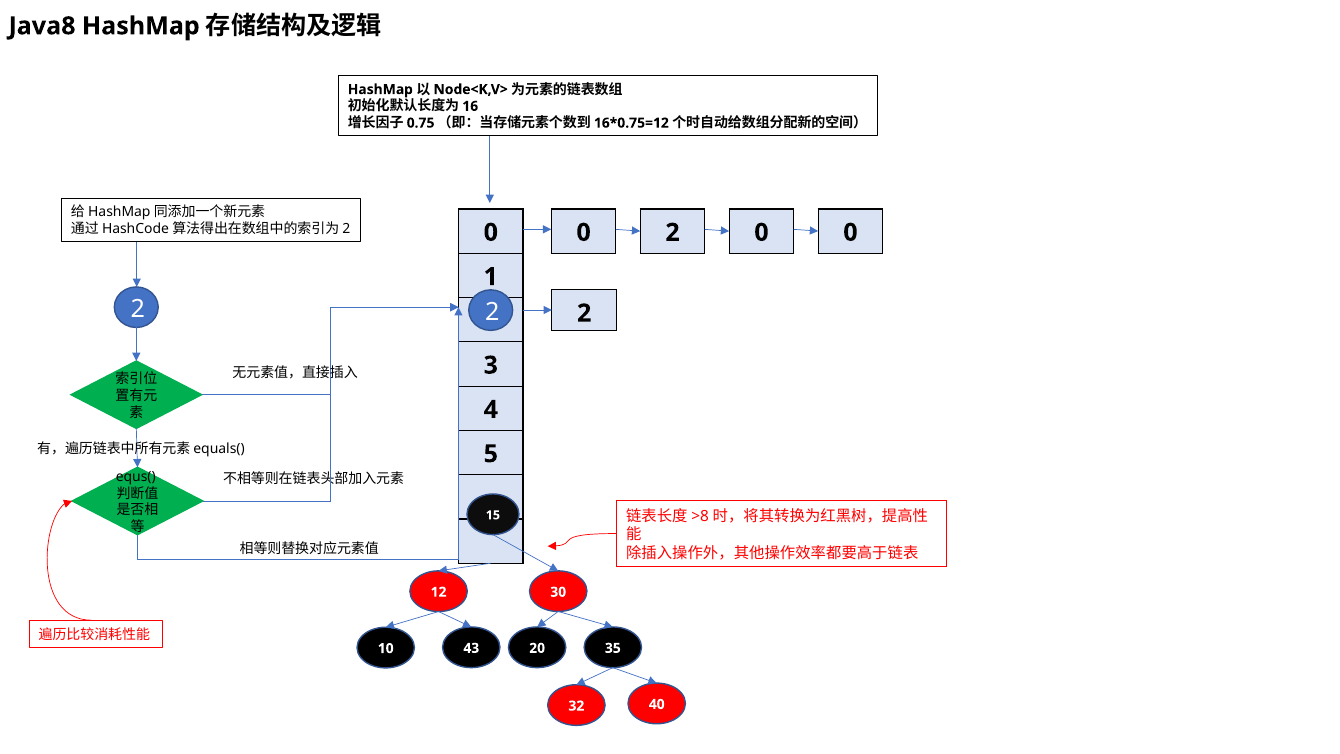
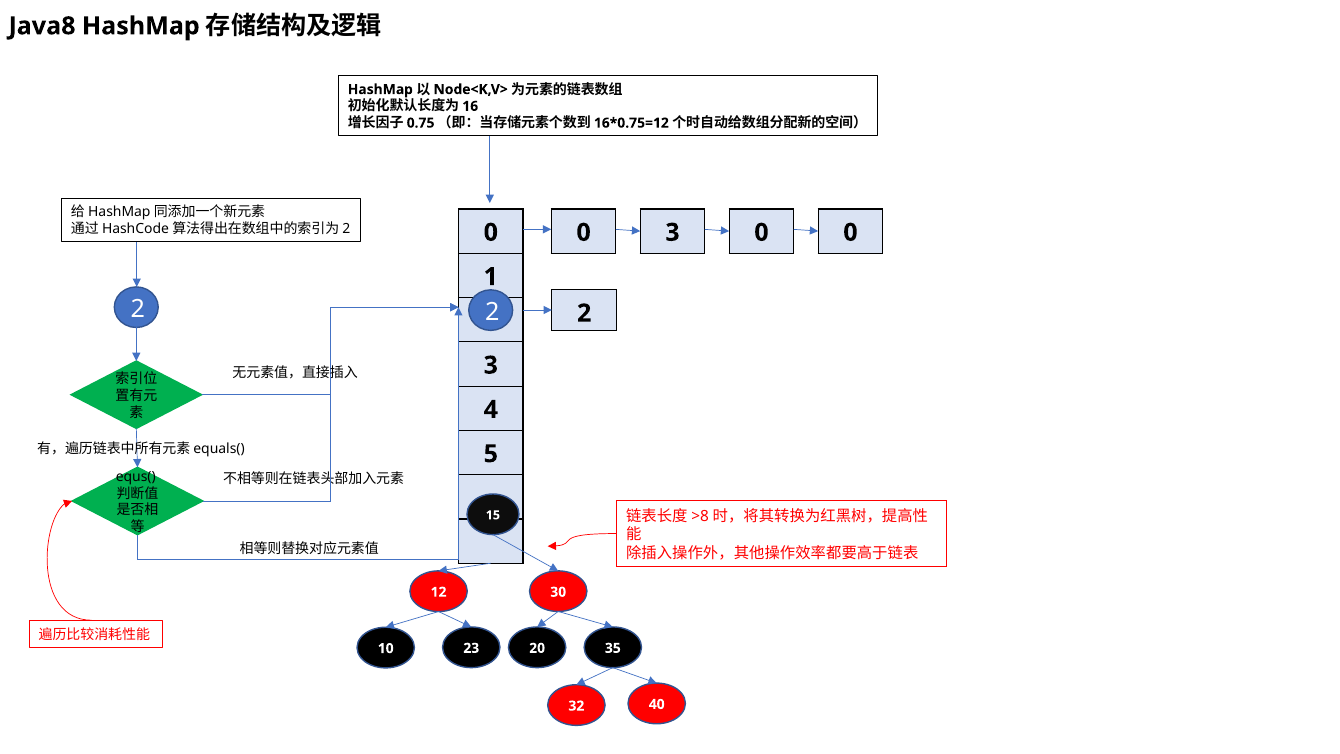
0 2: 2 -> 3 (673, 232)
43: 43 -> 23 (471, 648)
